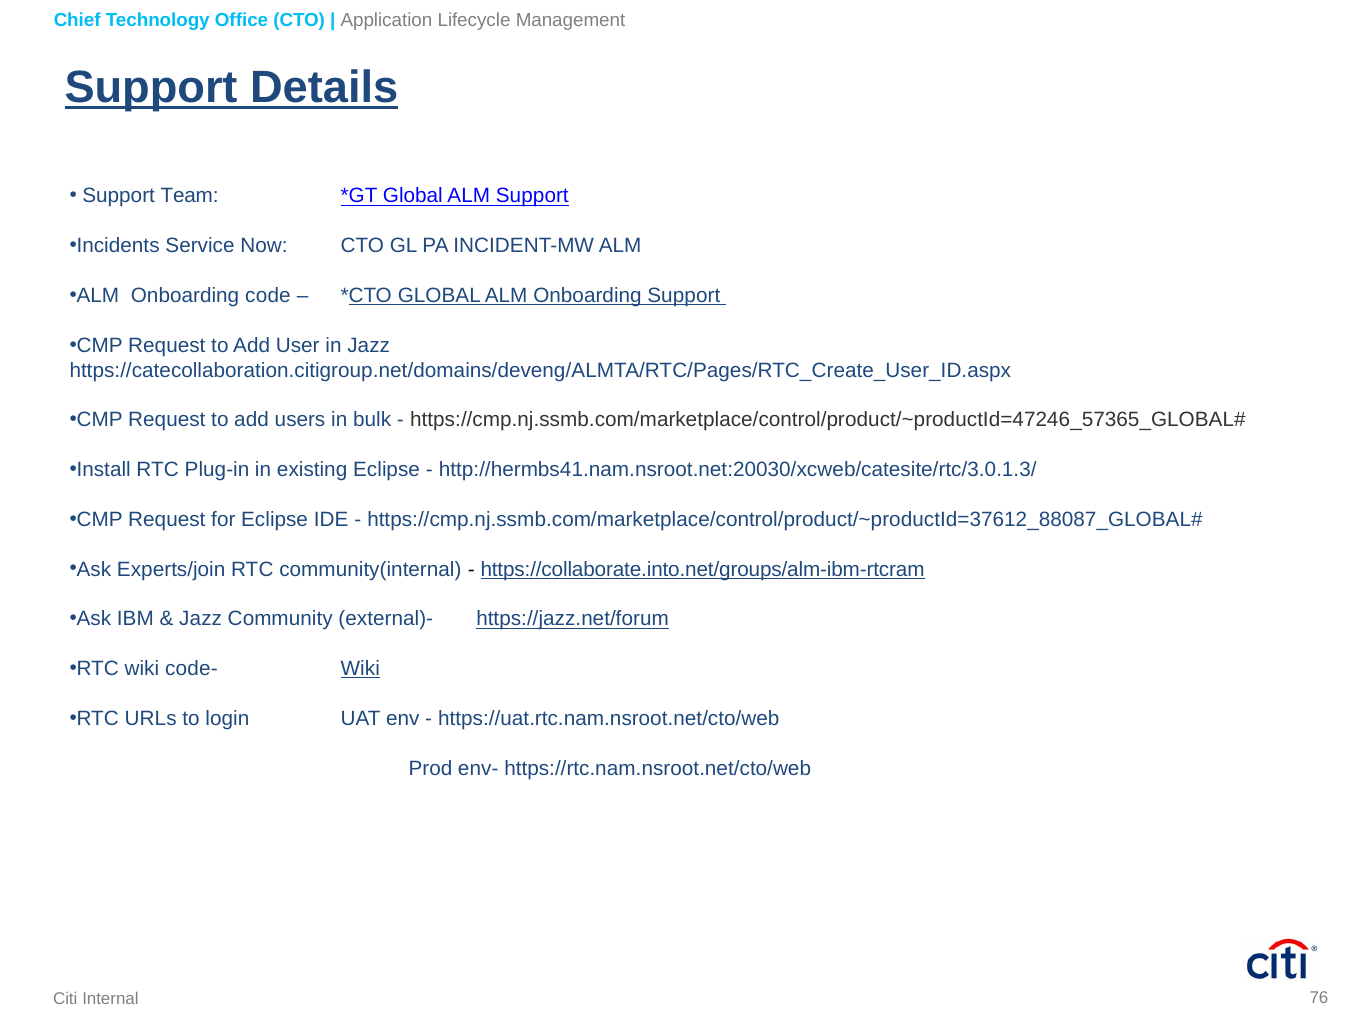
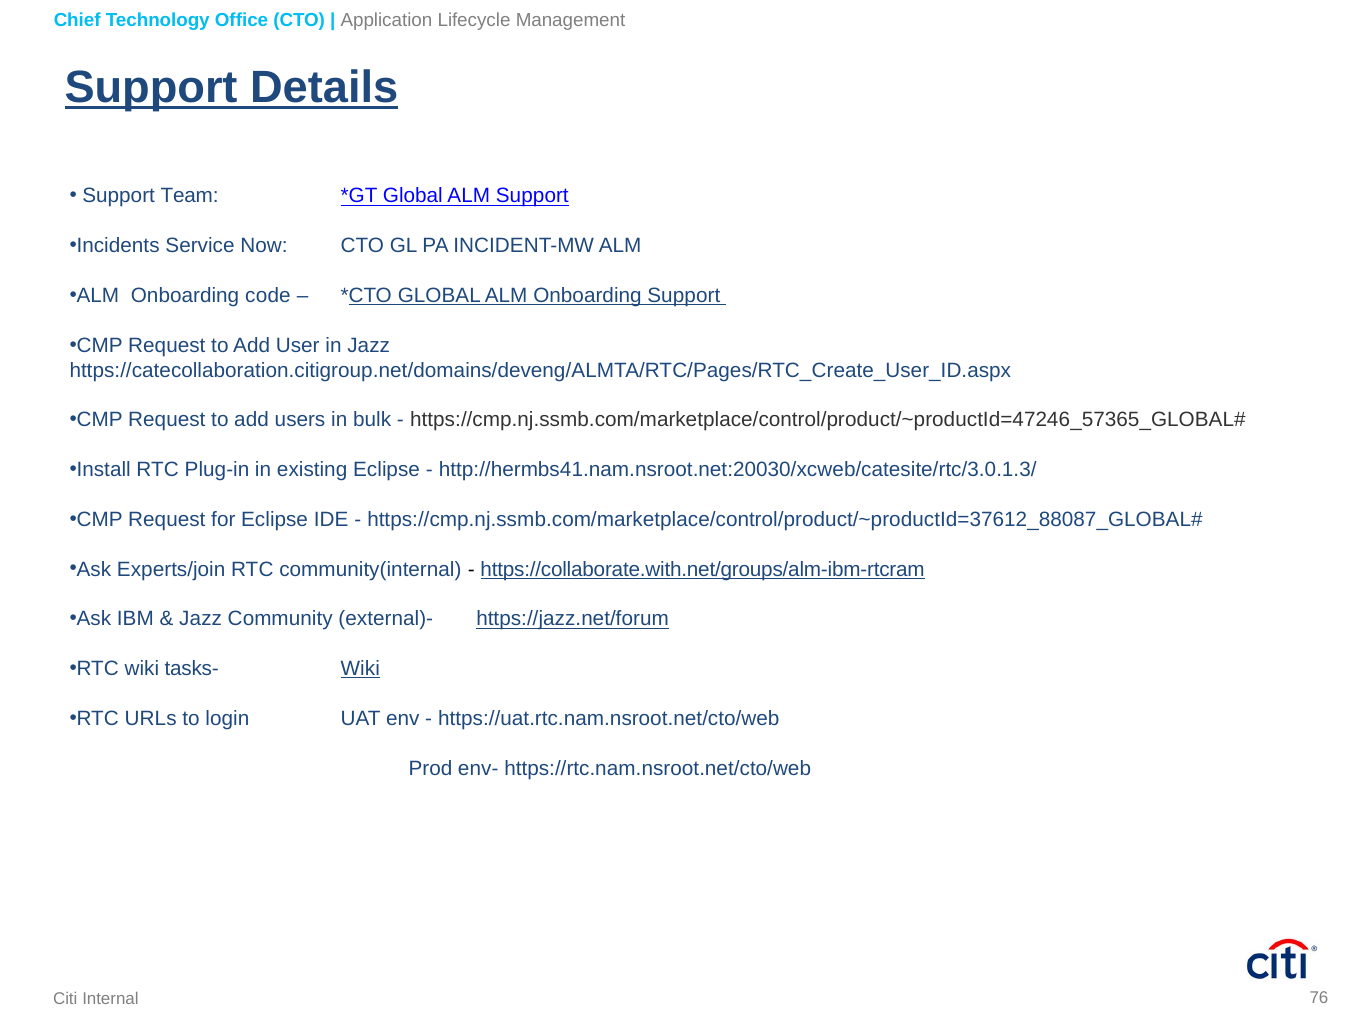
https://collaborate.into.net/groups/alm-ibm-rtcram: https://collaborate.into.net/groups/alm-ibm-rtcram -> https://collaborate.with.net/groups/alm-ibm-rtcram (703, 569)
code-: code- -> tasks- (192, 669)
